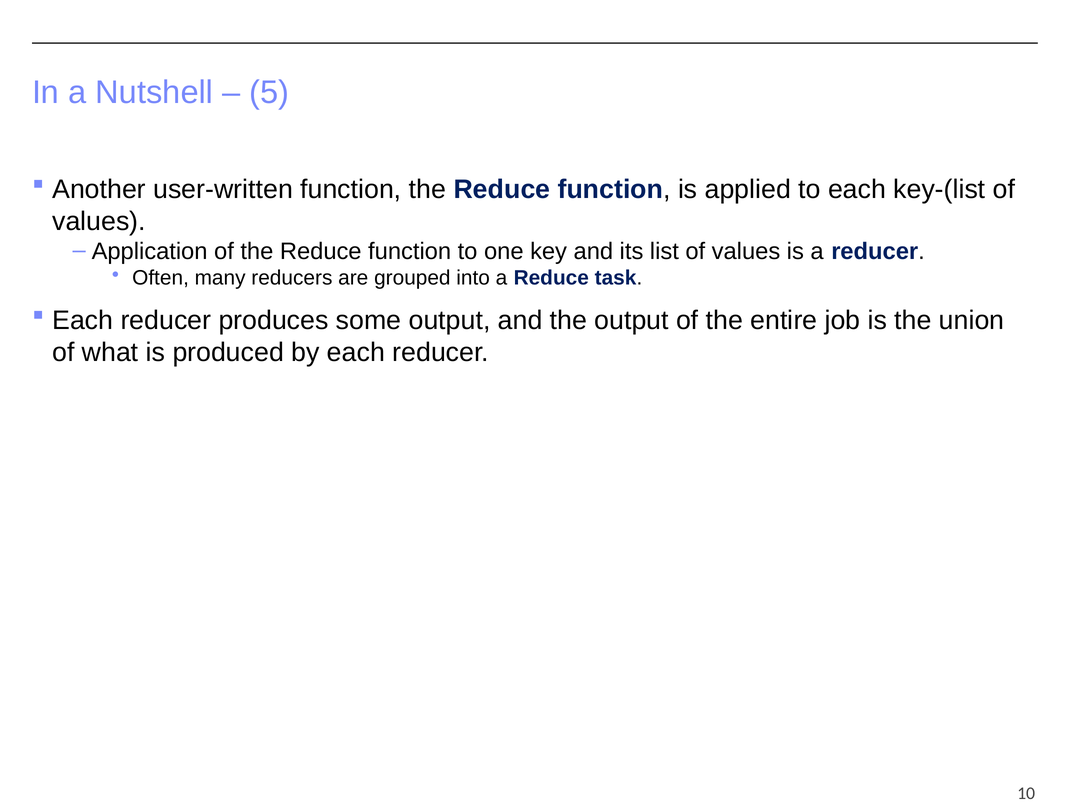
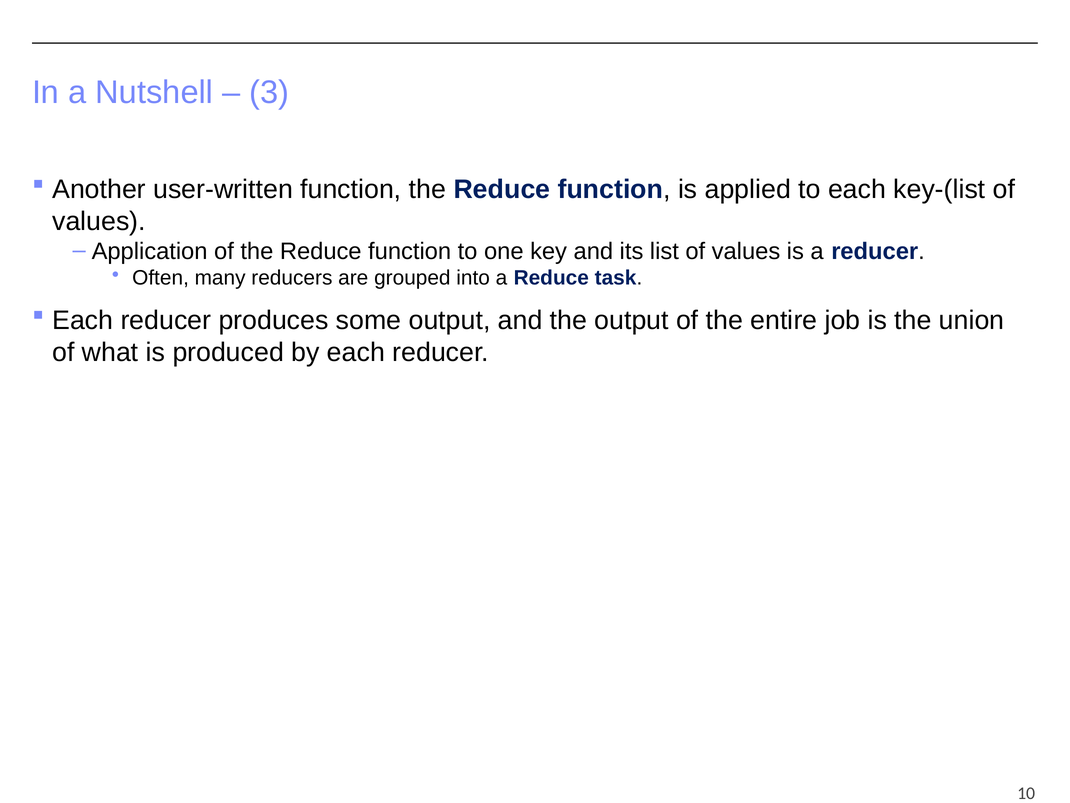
5: 5 -> 3 (269, 92)
